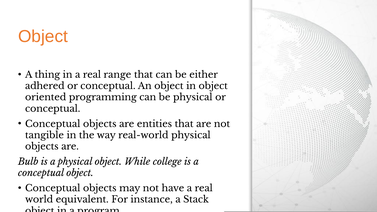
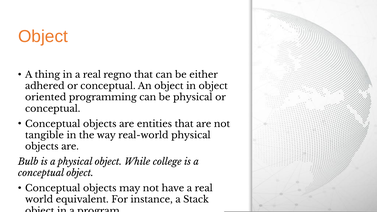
range: range -> regno (117, 75)
